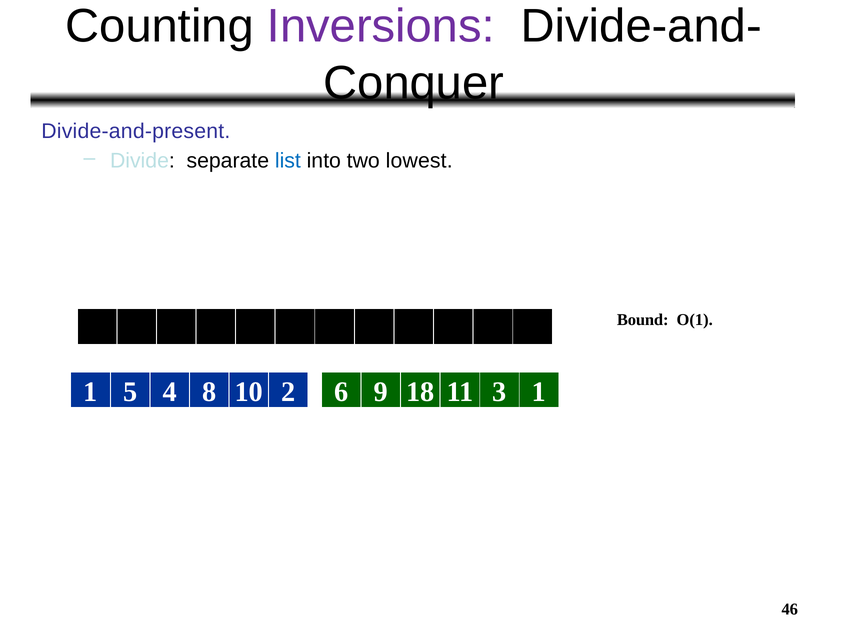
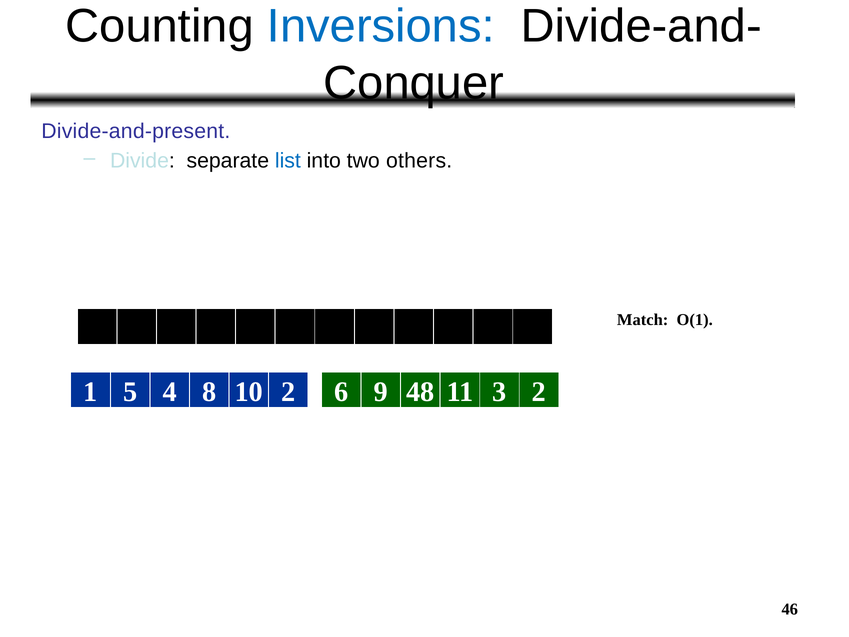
Inversions colour: purple -> blue (381, 26)
lowest: lowest -> others (419, 161)
Bound: Bound -> Match (643, 319)
18: 18 -> 48 (420, 392)
3 1: 1 -> 2 (539, 392)
